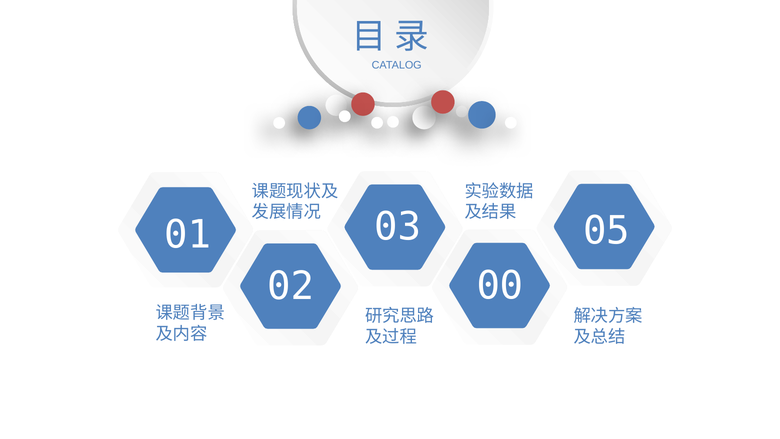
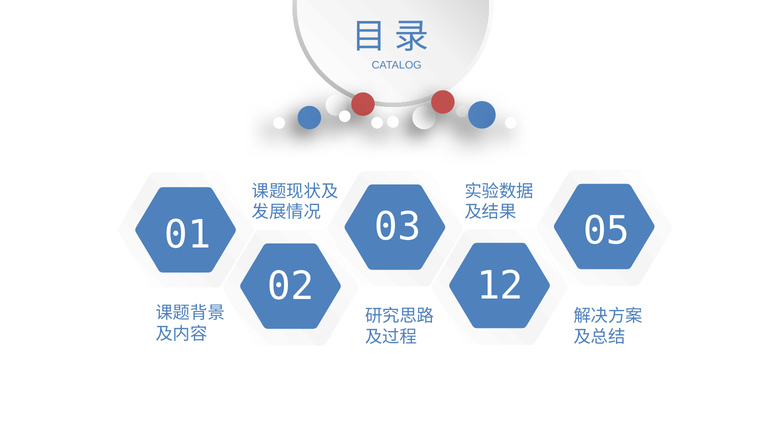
00: 00 -> 12 (500, 286)
